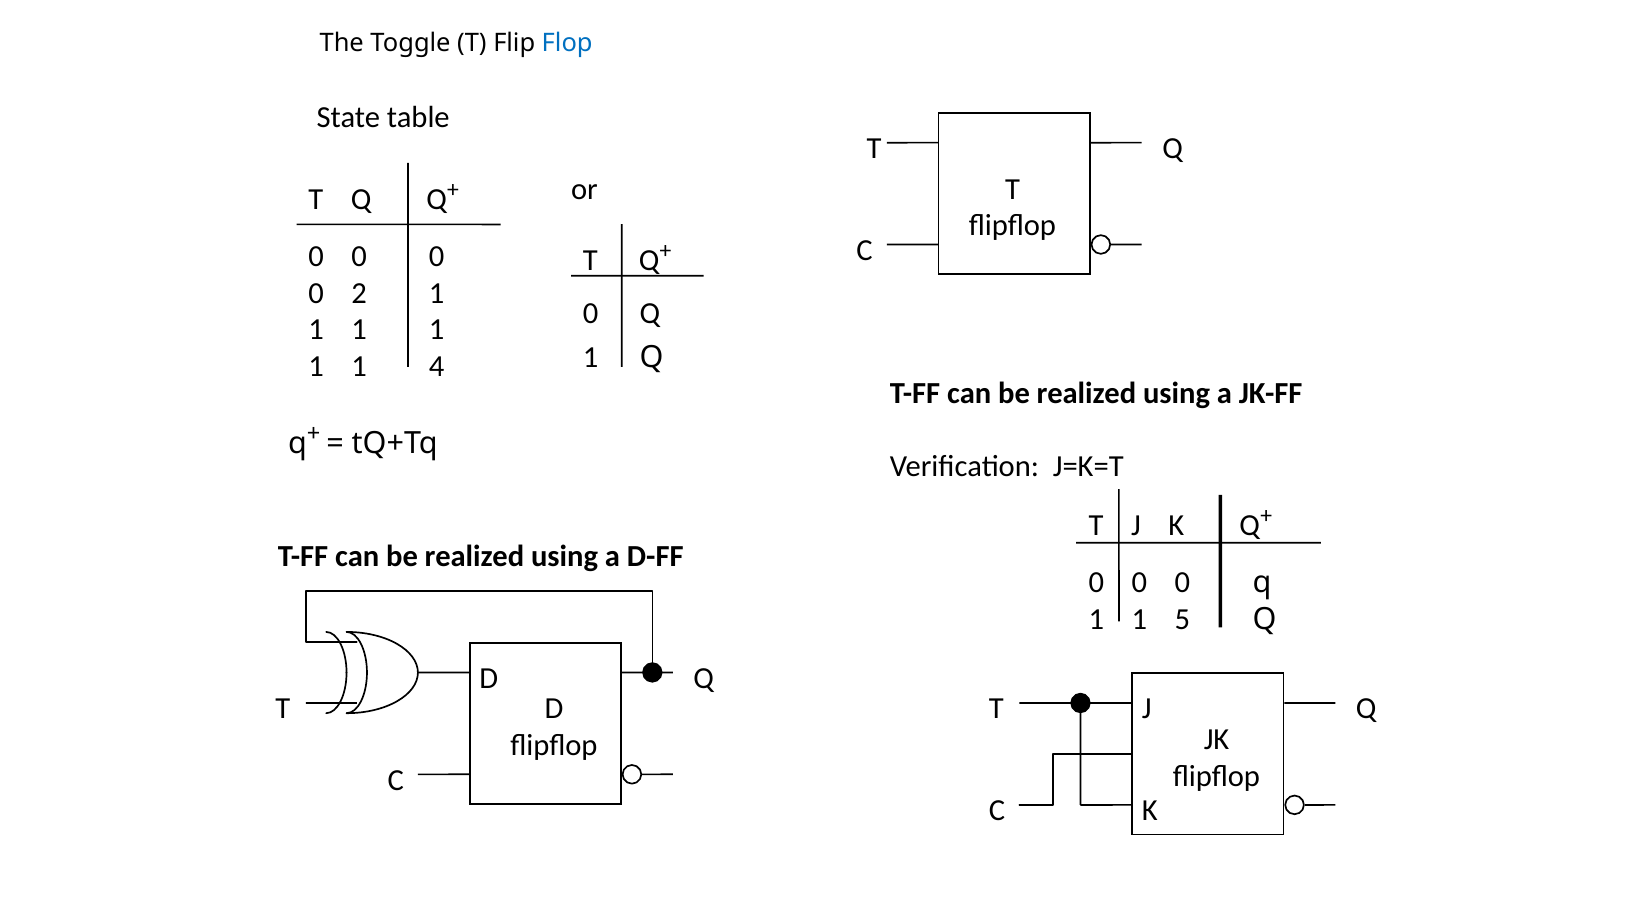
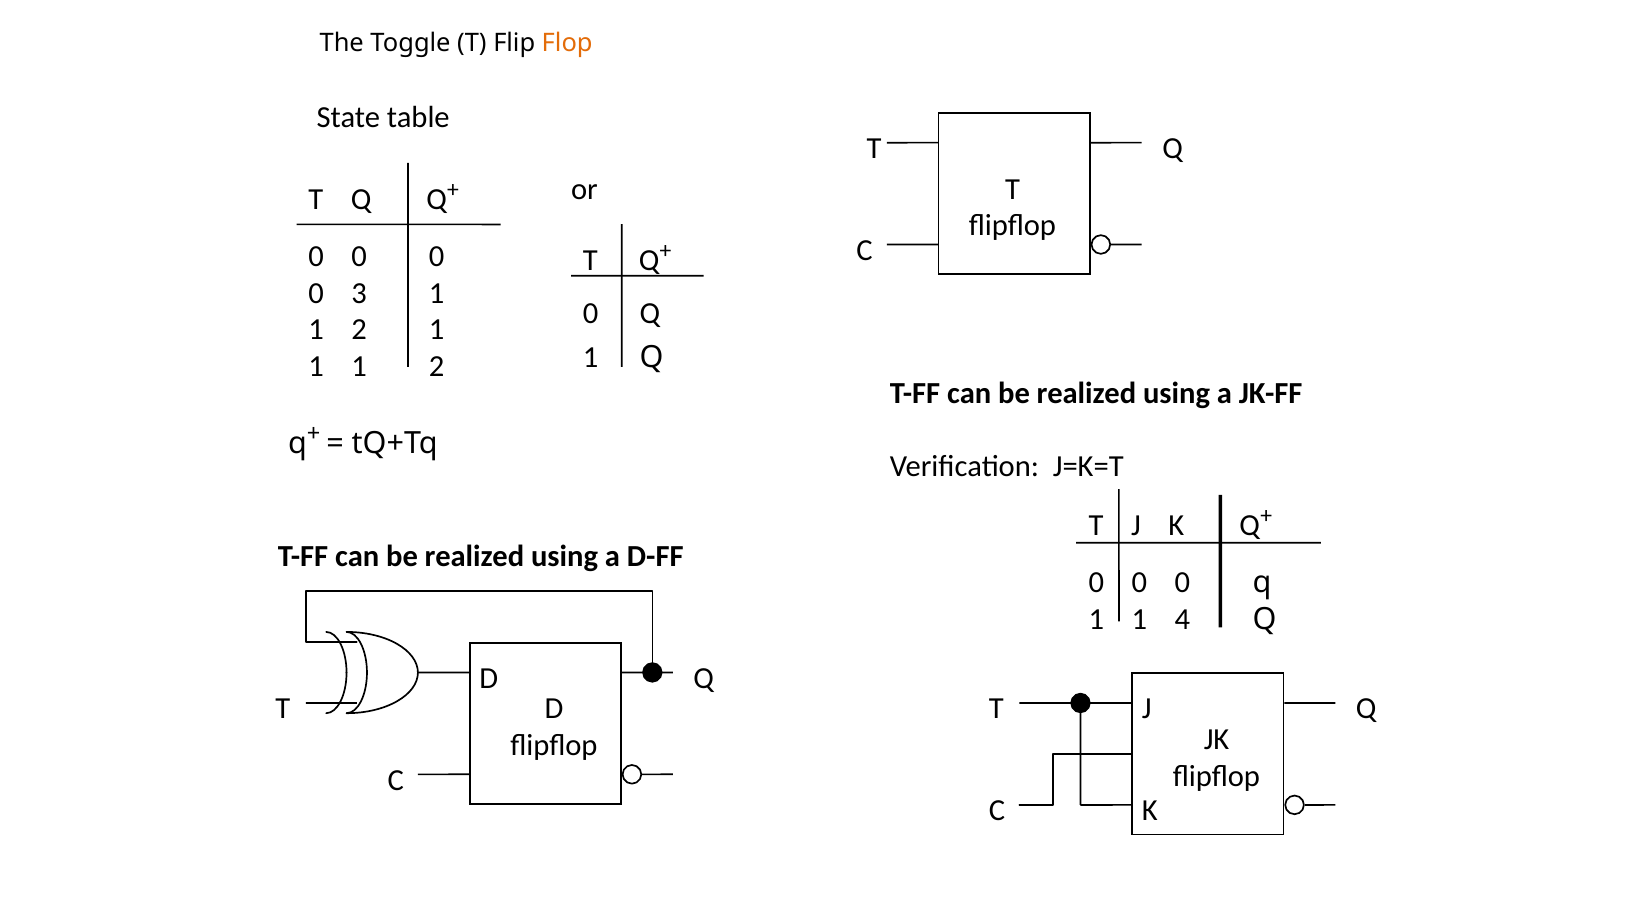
Flop colour: blue -> orange (567, 43)
2: 2 -> 3 (359, 293)
1: 1 -> 2 (359, 330)
4: 4 -> 2 (437, 367)
5: 5 -> 4 (1182, 619)
